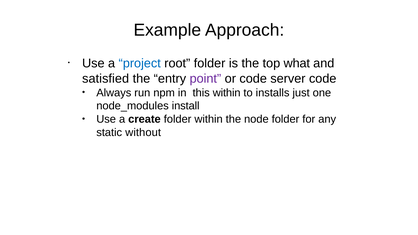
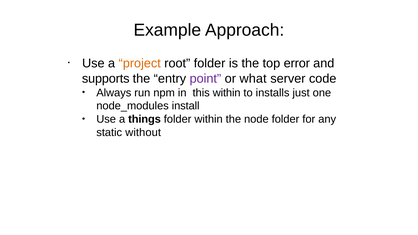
project colour: blue -> orange (140, 63)
what: what -> error (297, 63)
satisfied: satisfied -> supports (106, 79)
or code: code -> what (253, 79)
create: create -> things (145, 119)
